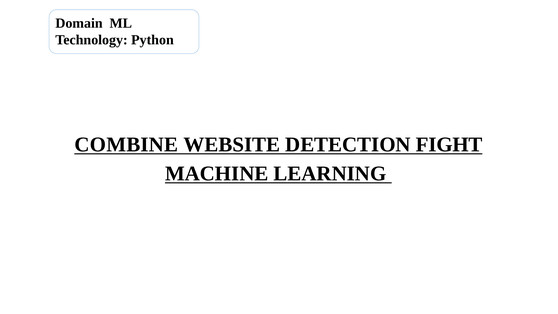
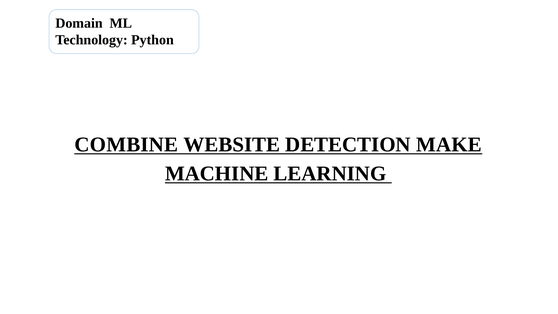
FIGHT: FIGHT -> MAKE (449, 145)
